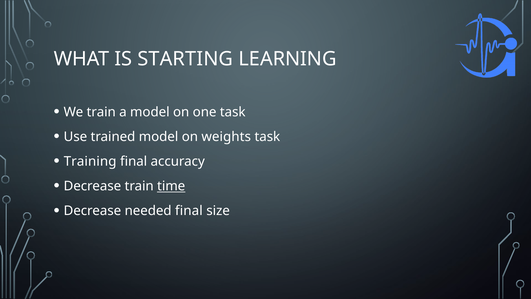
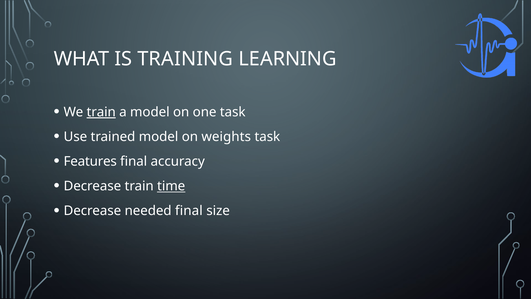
STARTING: STARTING -> TRAINING (185, 59)
train underline: none -> present (101, 112)
Training: Training -> Features (90, 161)
